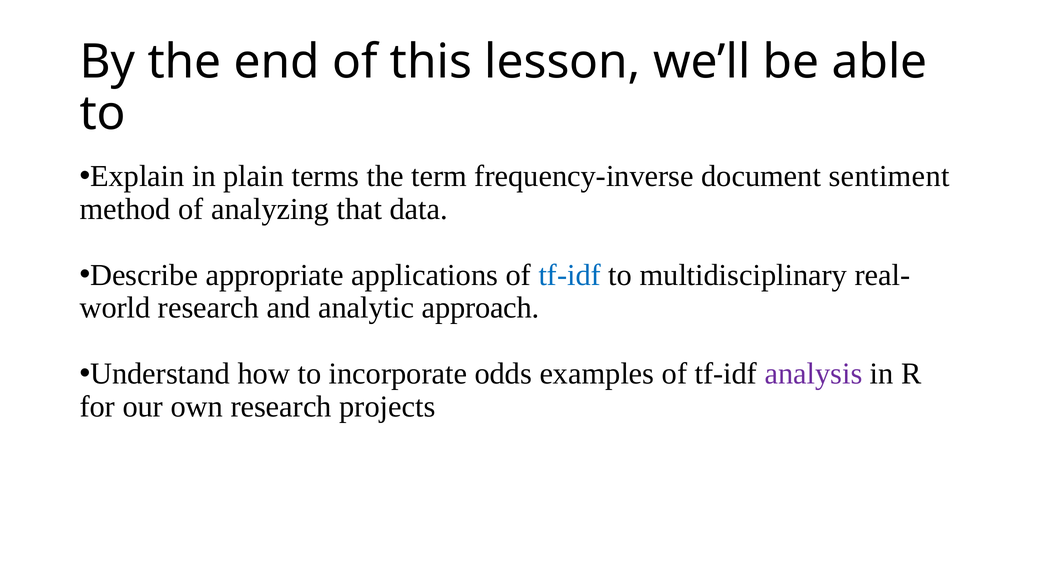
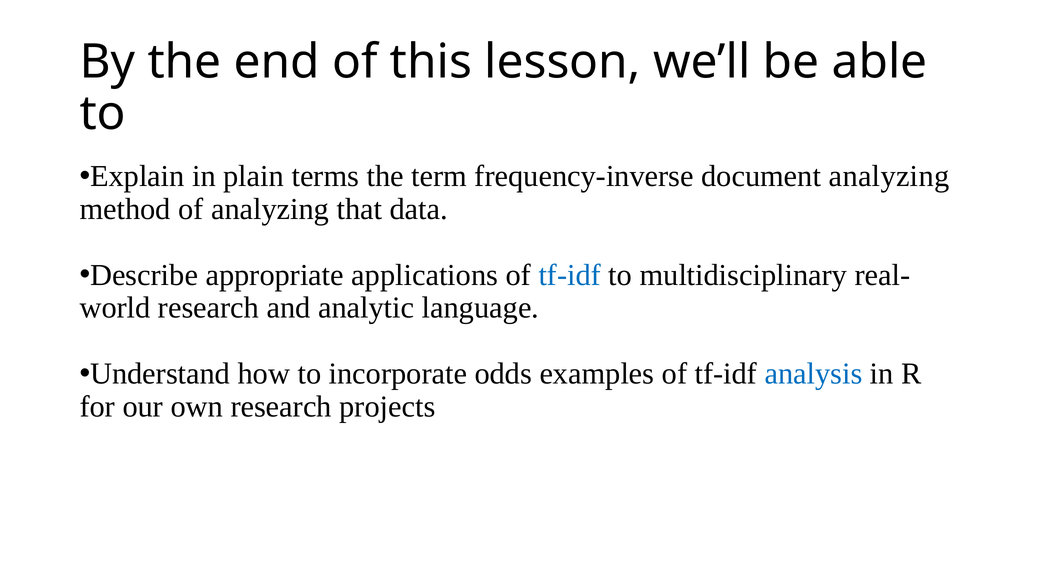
document sentiment: sentiment -> analyzing (889, 177)
approach: approach -> language (480, 308)
analysis colour: purple -> blue (814, 374)
